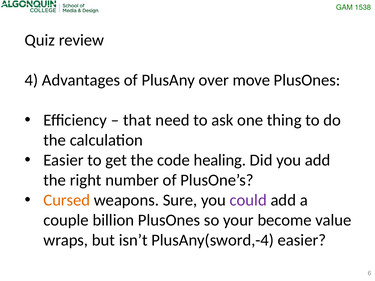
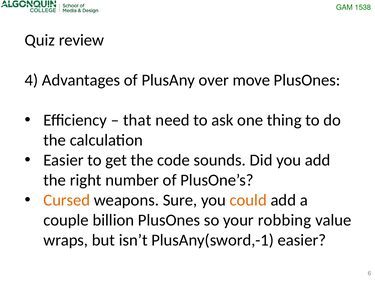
healing: healing -> sounds (220, 160)
could colour: purple -> orange (248, 200)
become: become -> robbing (285, 220)
PlusAny(sword,-4: PlusAny(sword,-4 -> PlusAny(sword,-1 (213, 240)
